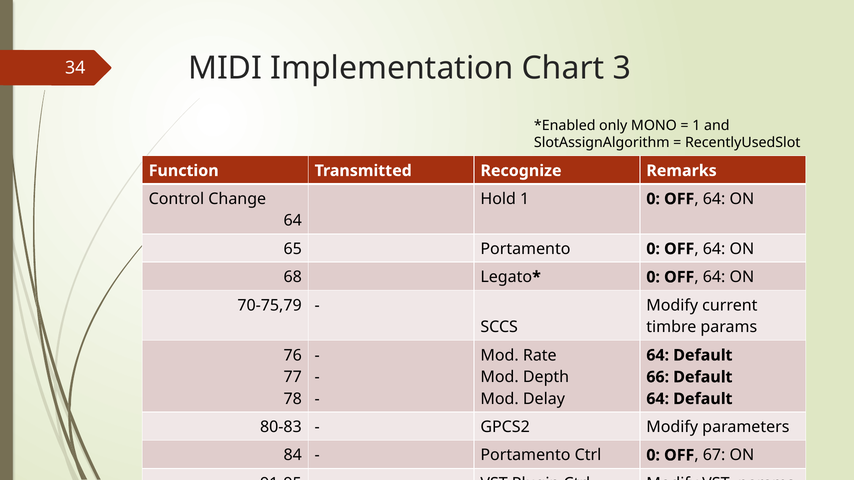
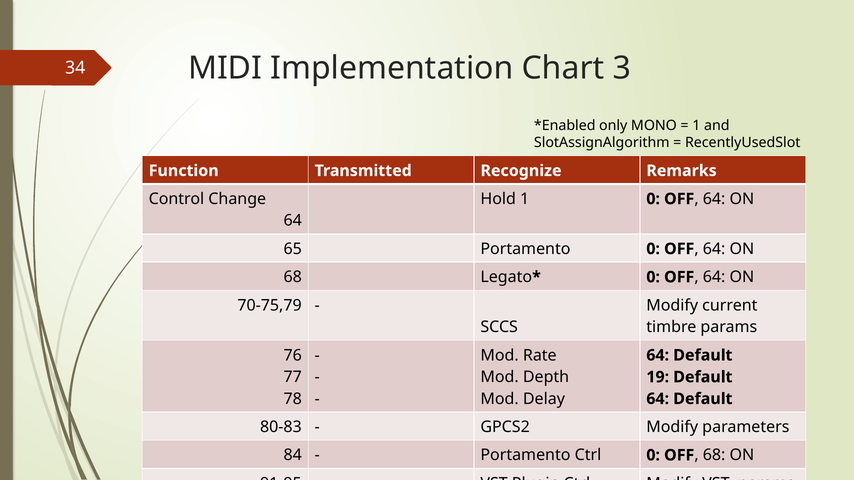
66: 66 -> 19 (658, 377)
67: 67 -> 68 (714, 456)
